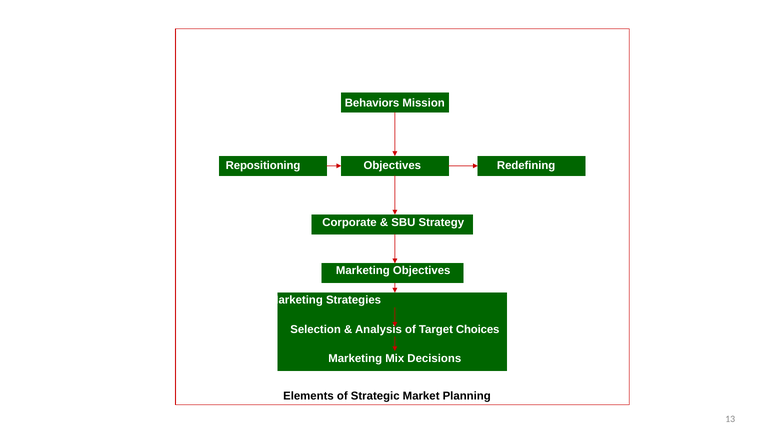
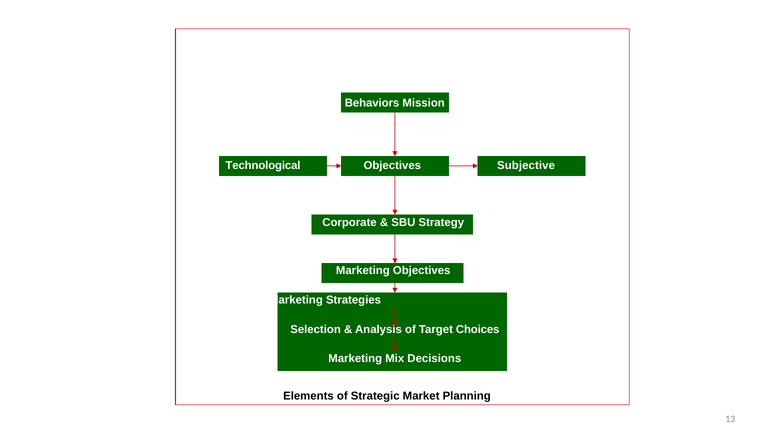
Repositioning: Repositioning -> Technological (263, 165)
Redefining: Redefining -> Subjective (526, 165)
